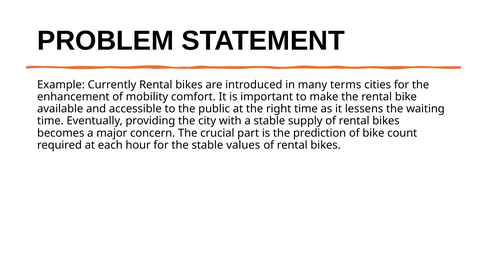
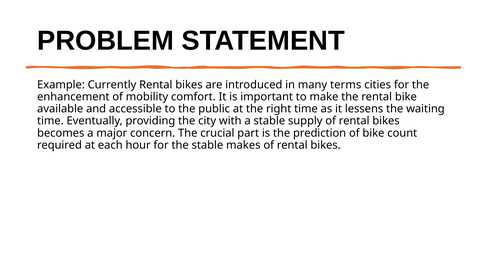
values: values -> makes (243, 145)
